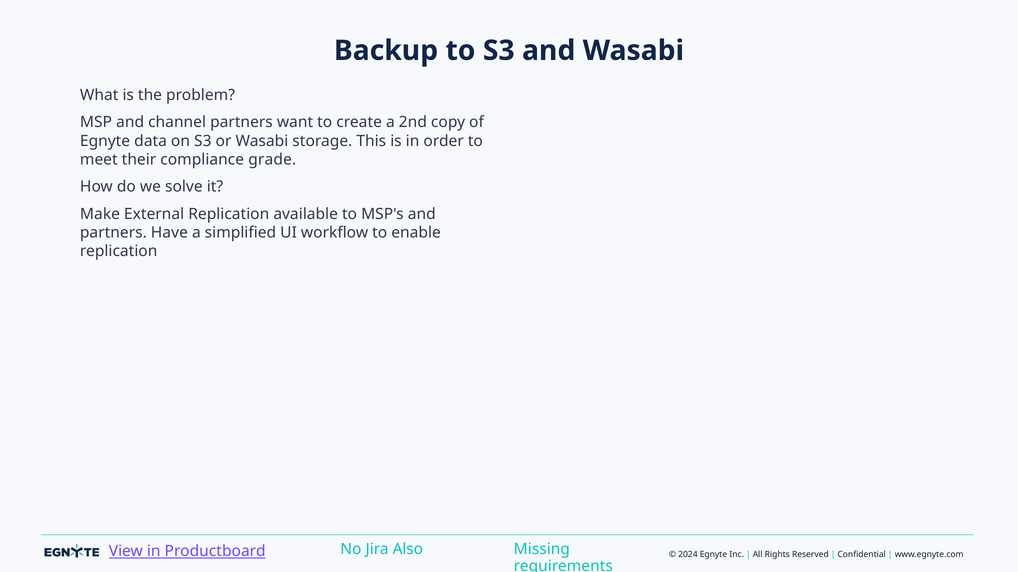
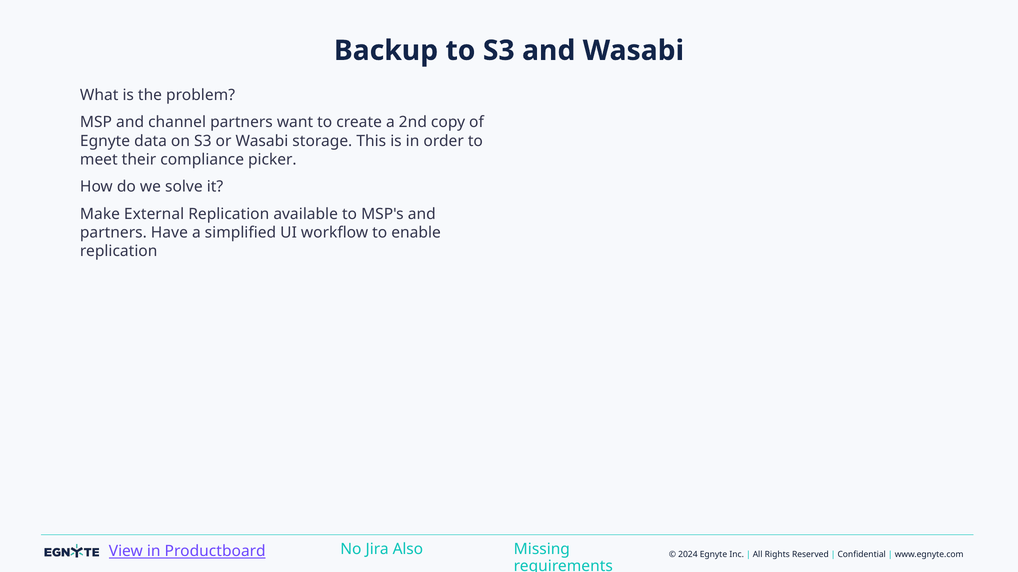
grade: grade -> picker (272, 160)
